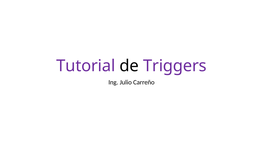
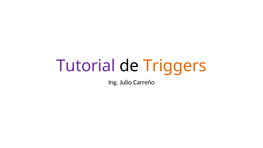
Triggers colour: purple -> orange (175, 66)
